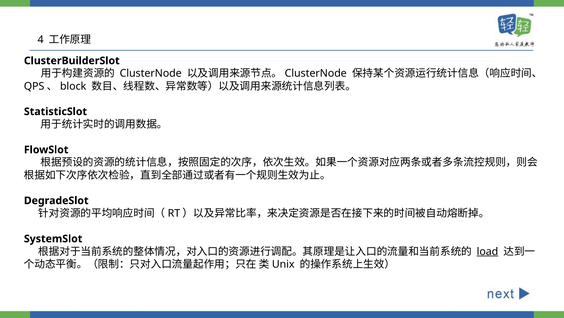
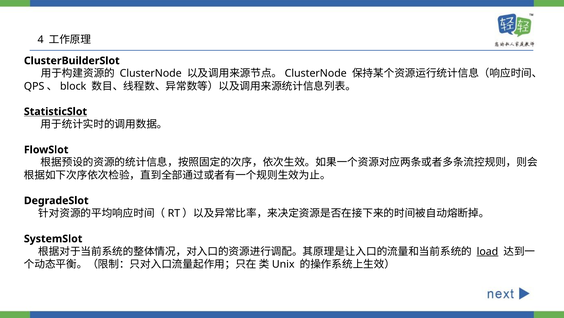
StatisticSlot underline: none -> present (55, 111)
